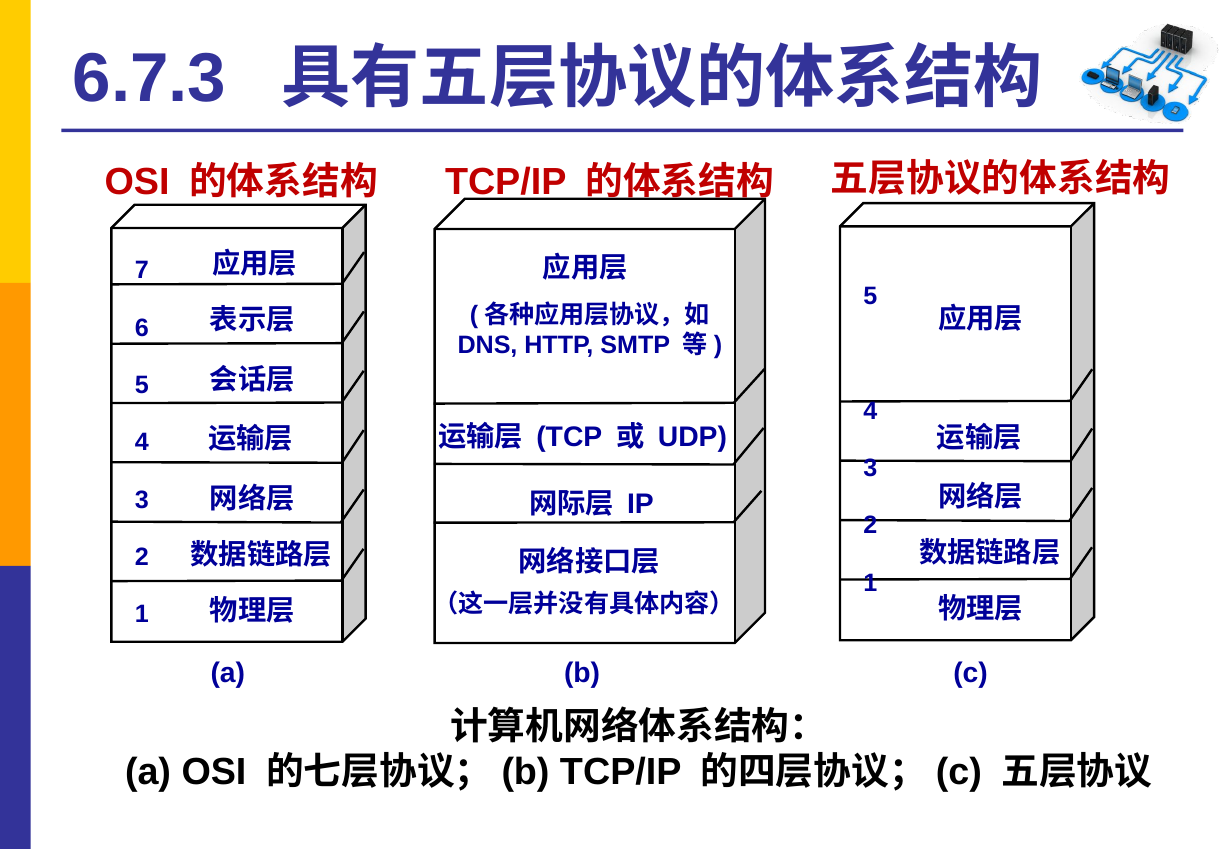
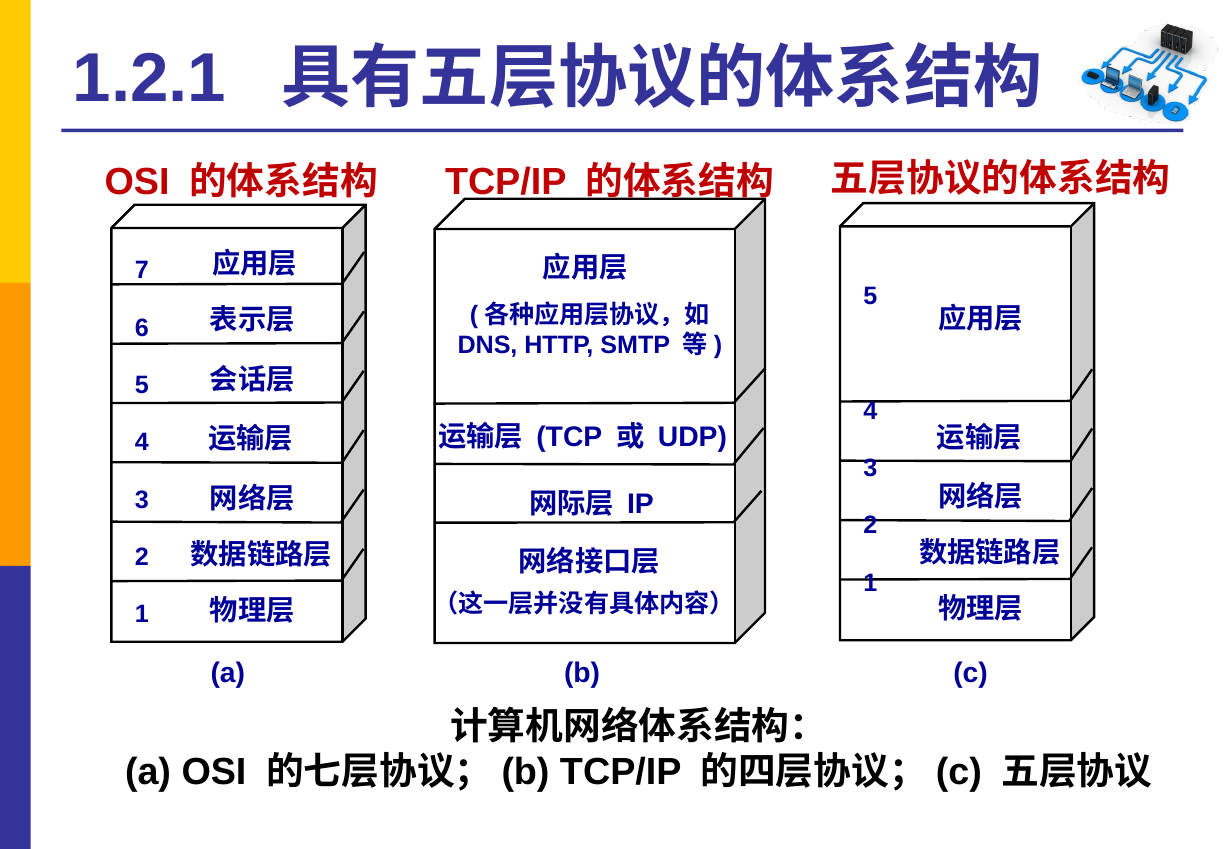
6.7.3: 6.7.3 -> 1.2.1 (149, 79)
